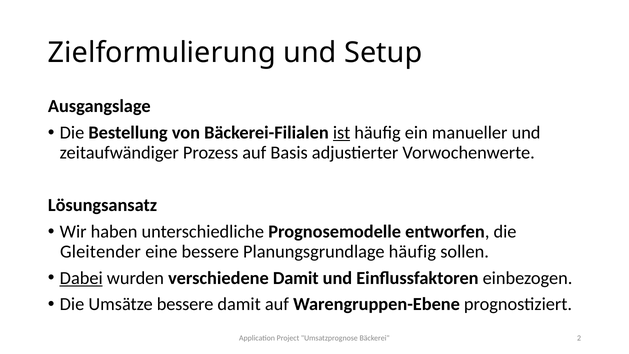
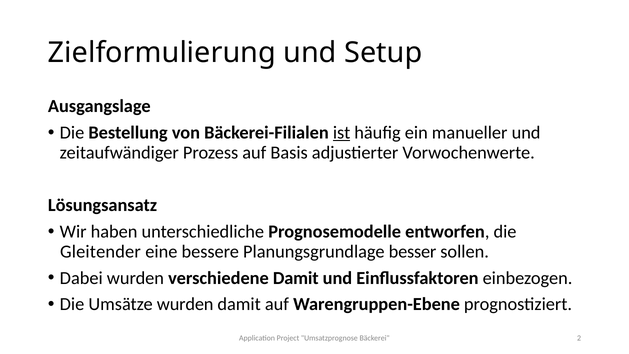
Planungsgrundlage häufig: häufig -> besser (413, 251)
Dabei underline: present -> none (81, 278)
Umsätze bessere: bessere -> wurden (185, 304)
